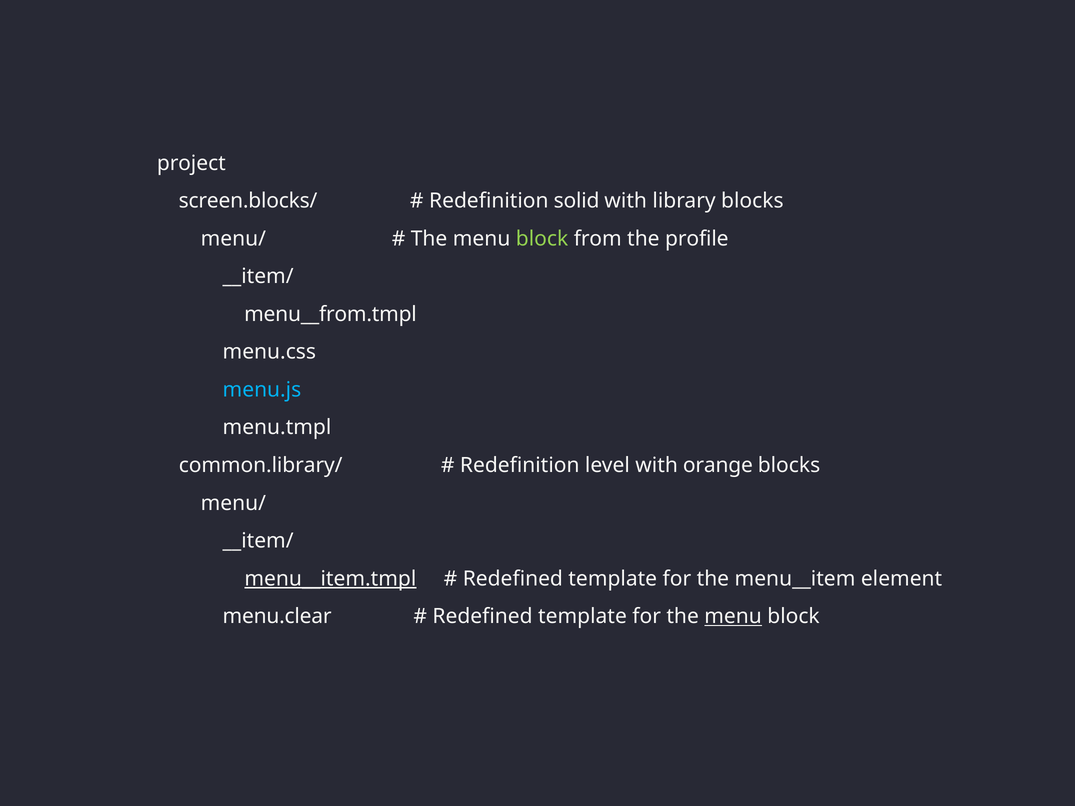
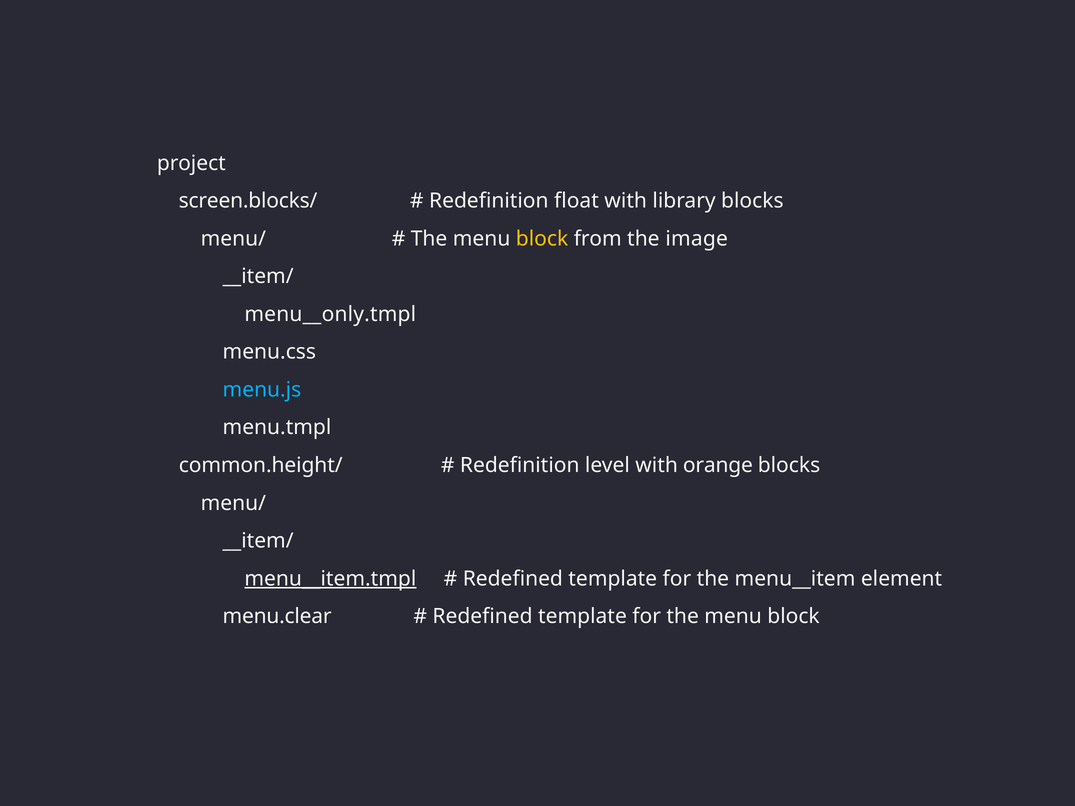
solid: solid -> float (576, 201)
block colour: light green -> yellow (542, 239)
profile: profile -> image (697, 239)
menu__from.tmpl: menu__from.tmpl -> menu__only.tmpl (330, 314)
common.library/: common.library/ -> common.height/ (261, 465)
menu underline: present -> none (733, 617)
